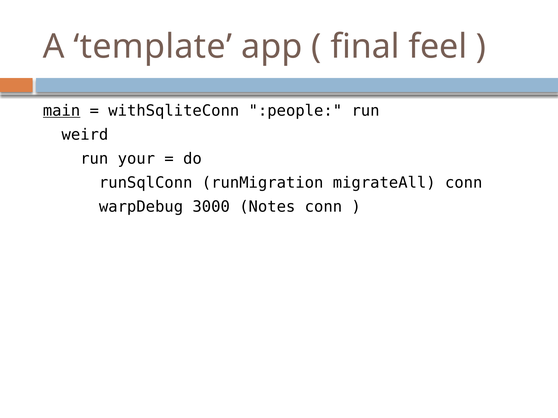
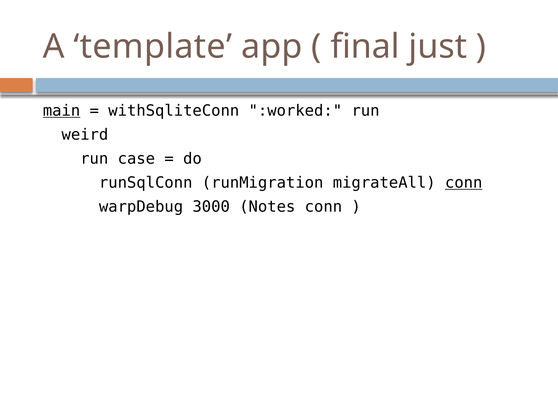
feel: feel -> just (438, 47)
:people: :people -> :worked (295, 111)
your: your -> case (136, 159)
conn underline: none -> present (464, 183)
